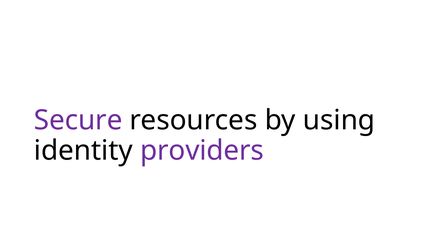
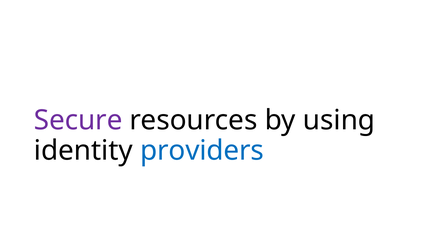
providers colour: purple -> blue (202, 150)
